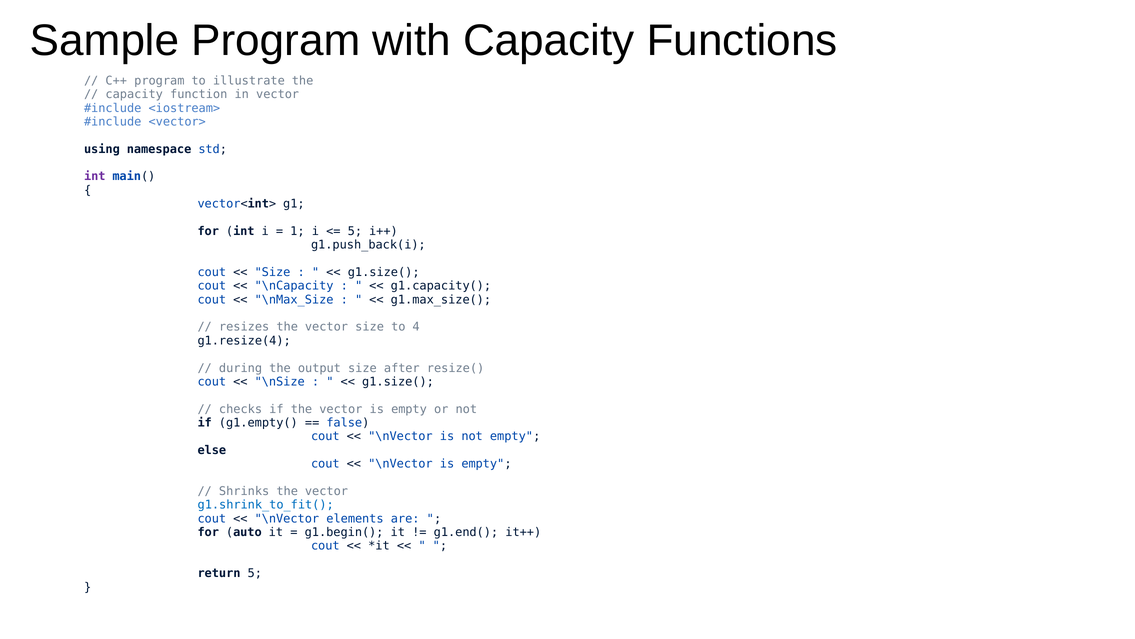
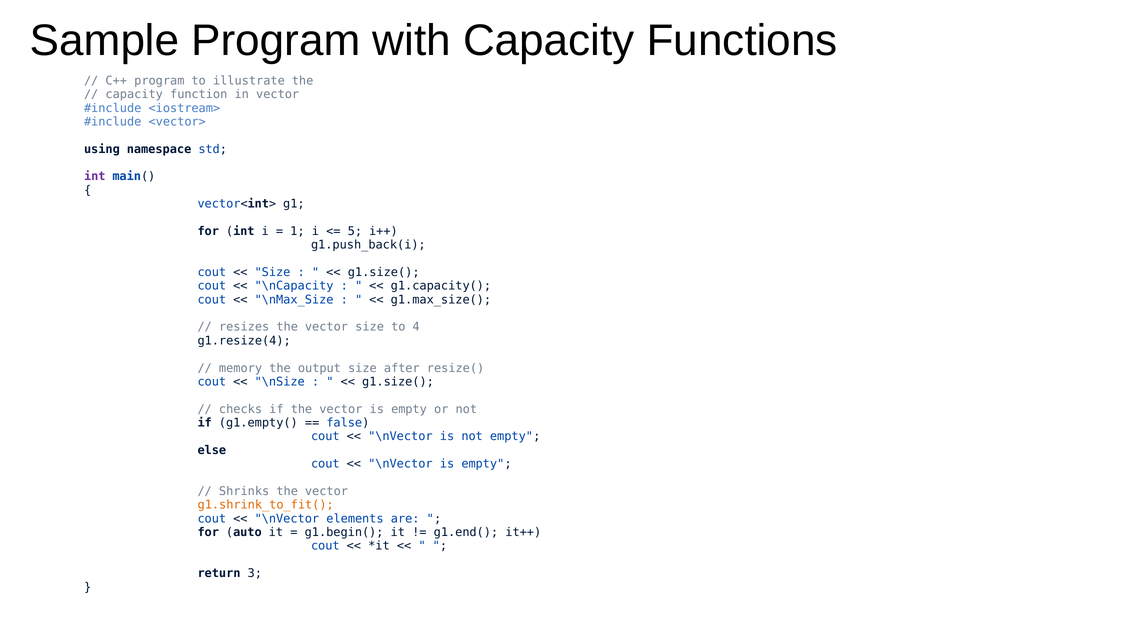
during: during -> memory (241, 368)
g1.shrink_to_fit( colour: blue -> orange (266, 505)
return 5: 5 -> 3 (255, 573)
